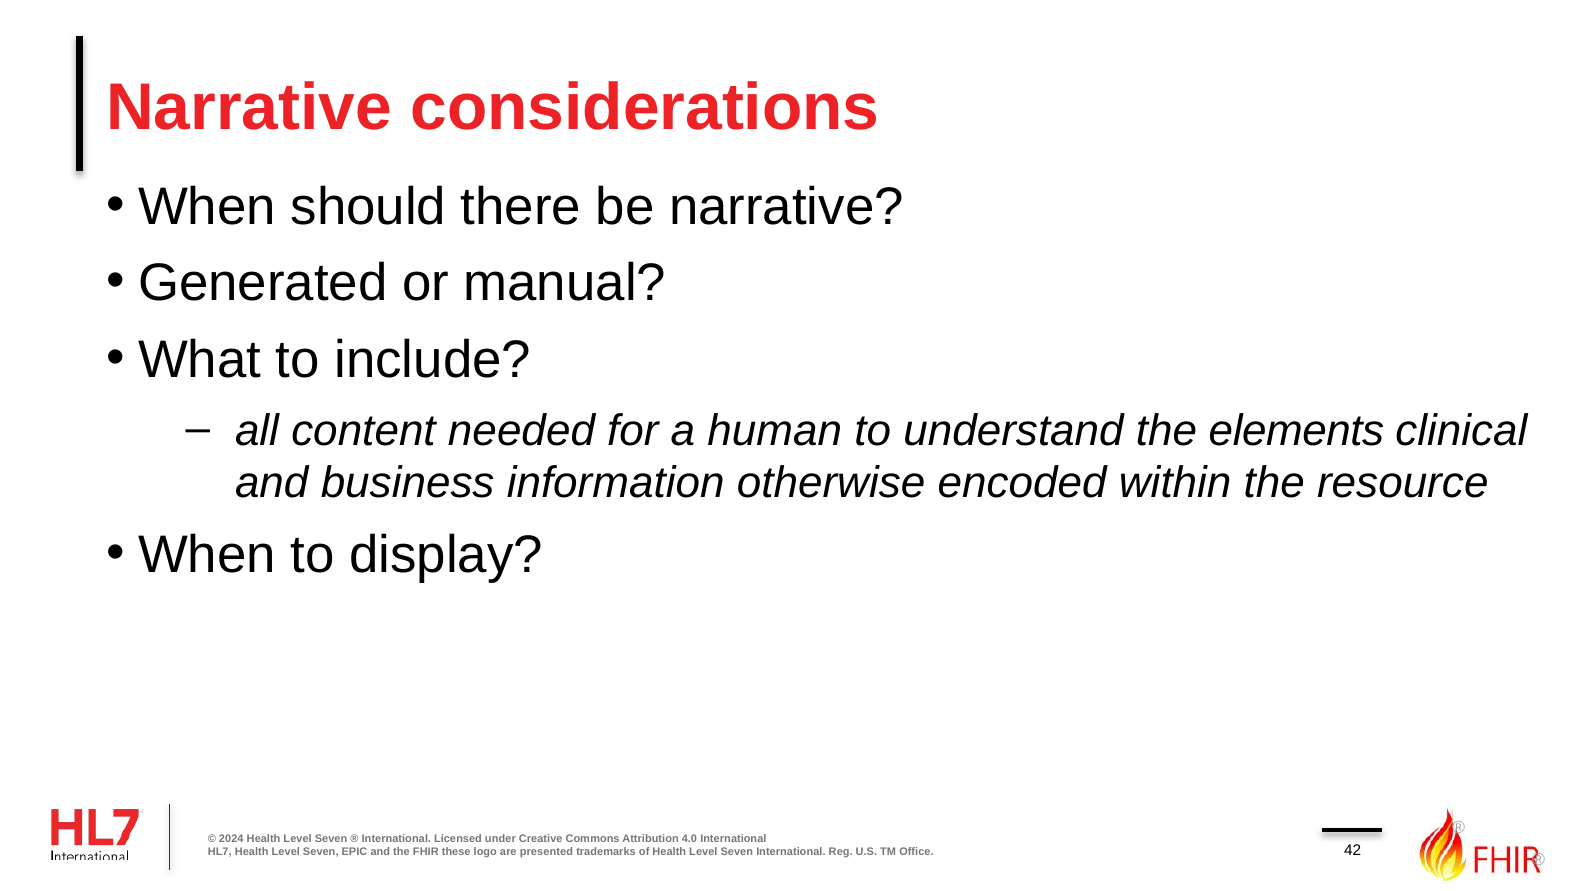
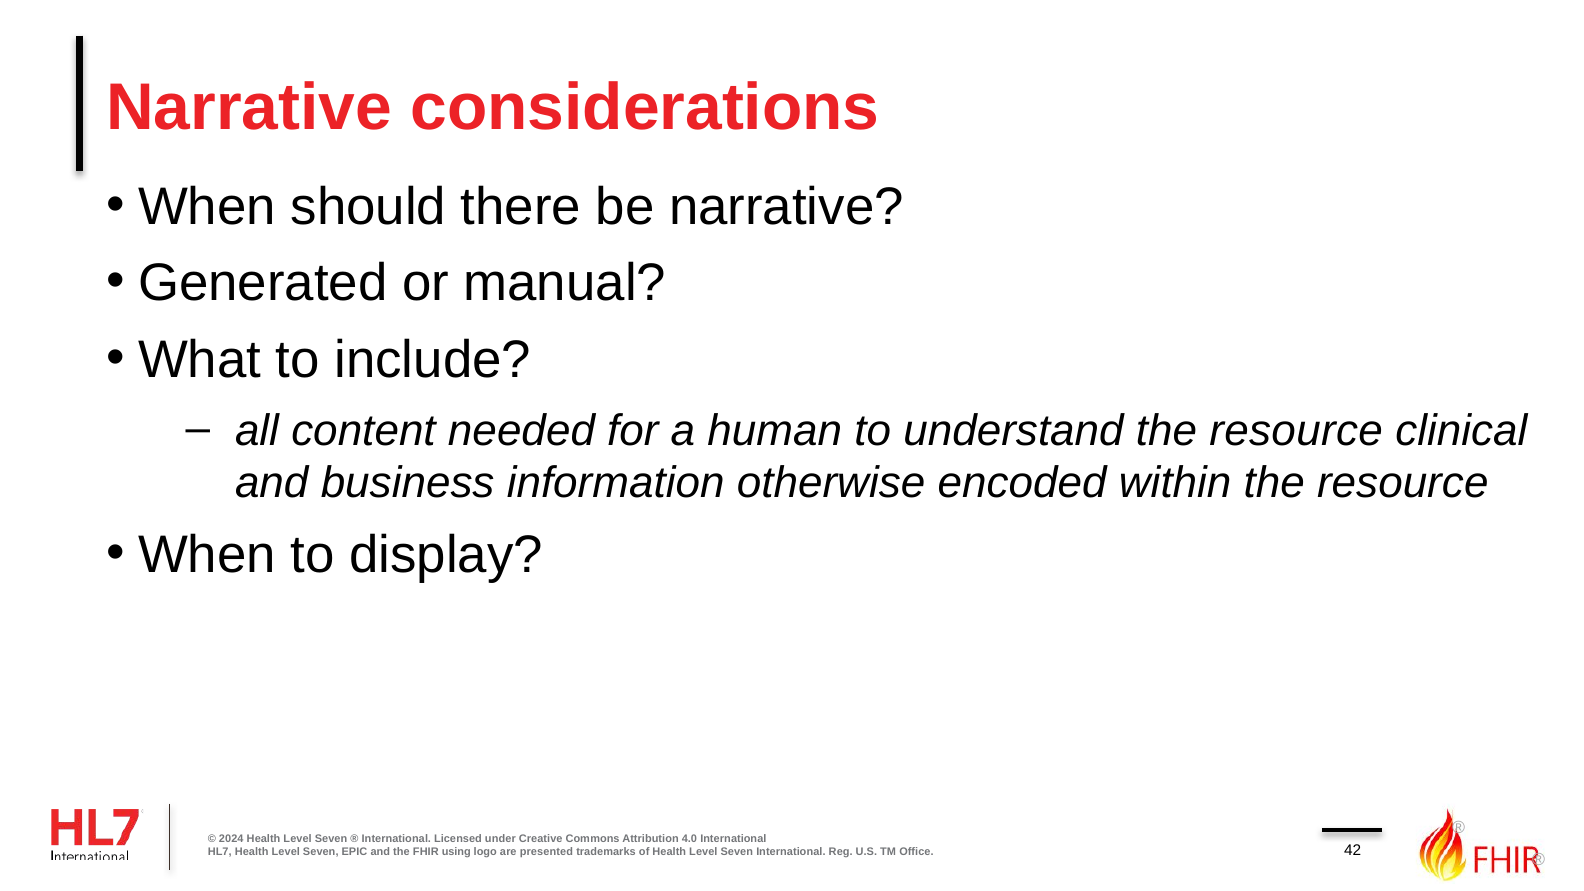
understand the elements: elements -> resource (1296, 431)
these: these -> using (456, 852)
